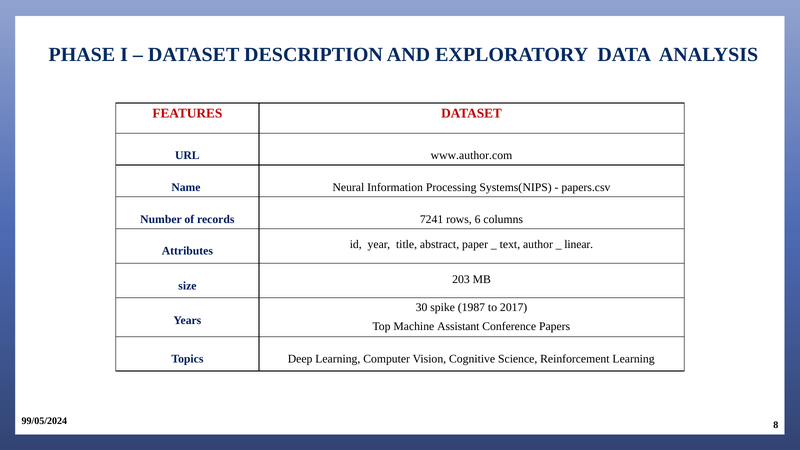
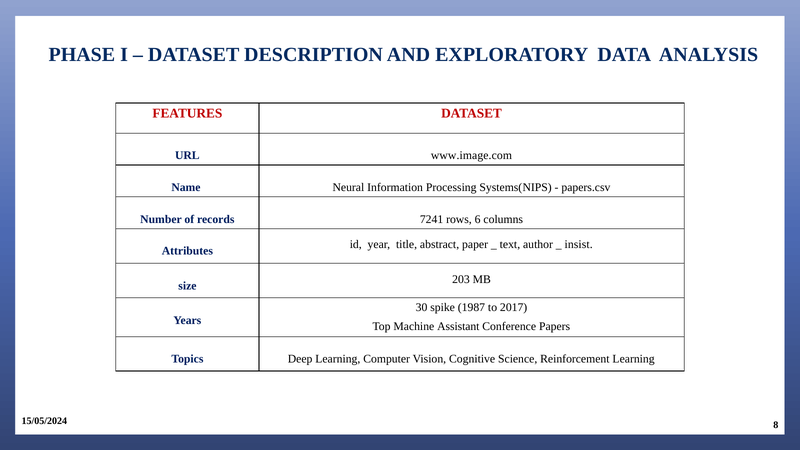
www.author.com: www.author.com -> www.image.com (471, 156)
linear: linear -> insist (579, 245)
99/05/2024: 99/05/2024 -> 15/05/2024 (44, 421)
